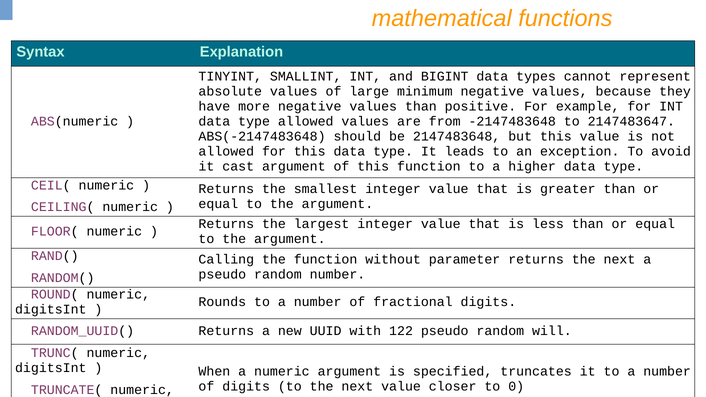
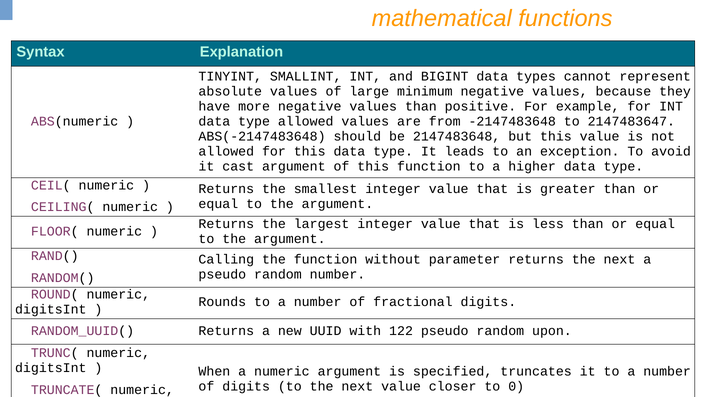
will: will -> upon (552, 331)
